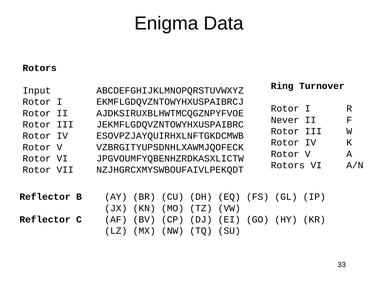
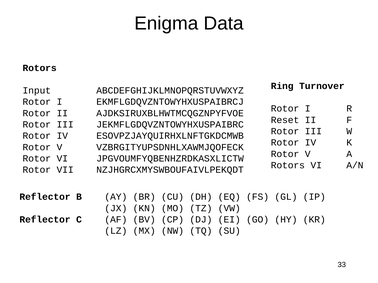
Never: Never -> Reset (285, 120)
